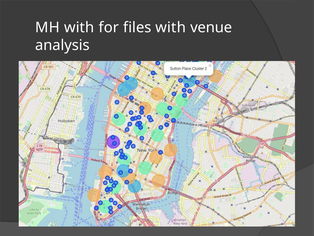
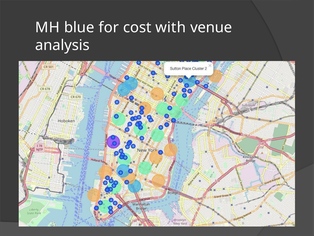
MH with: with -> blue (79, 28)
files: files -> cost (137, 28)
